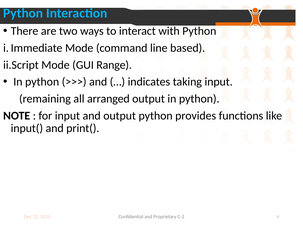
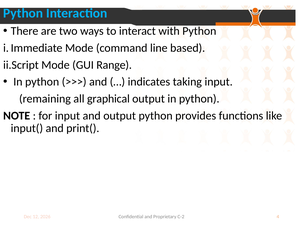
arranged: arranged -> graphical (108, 99)
